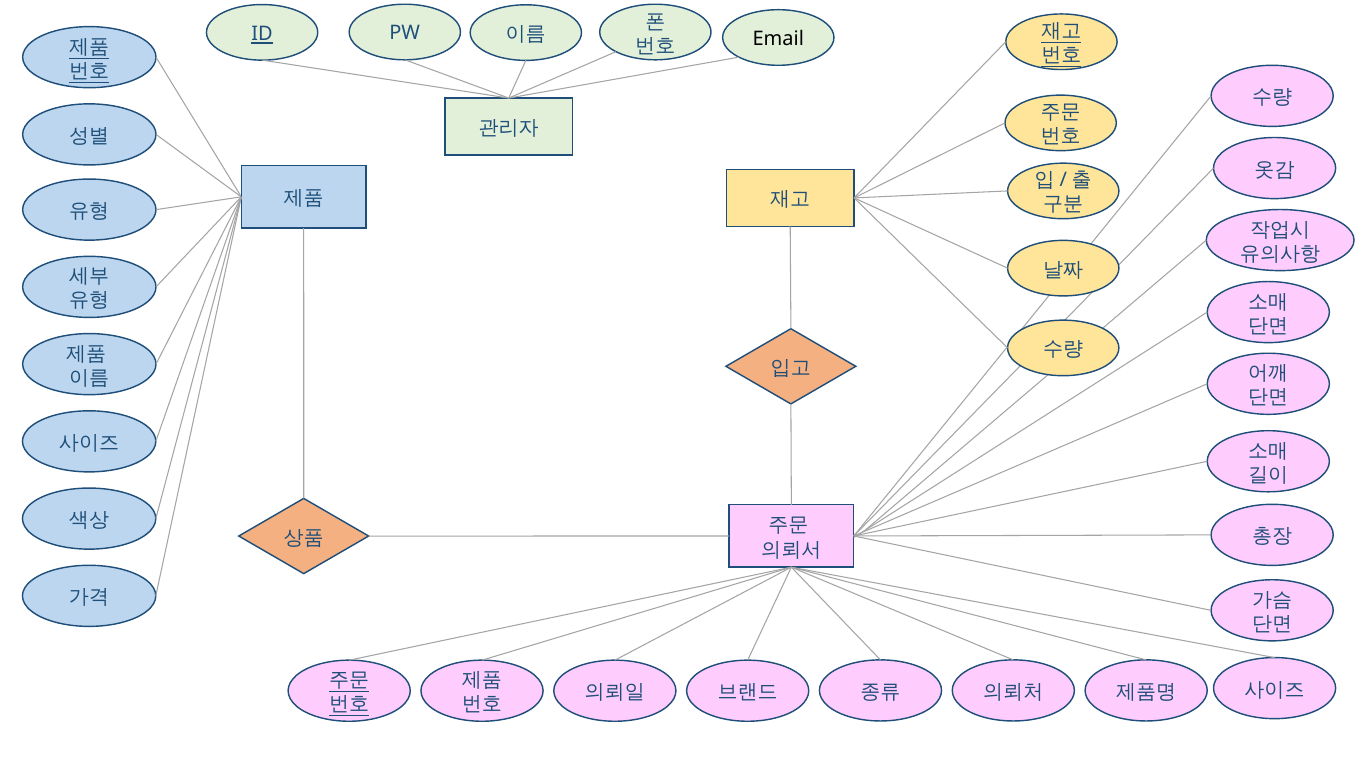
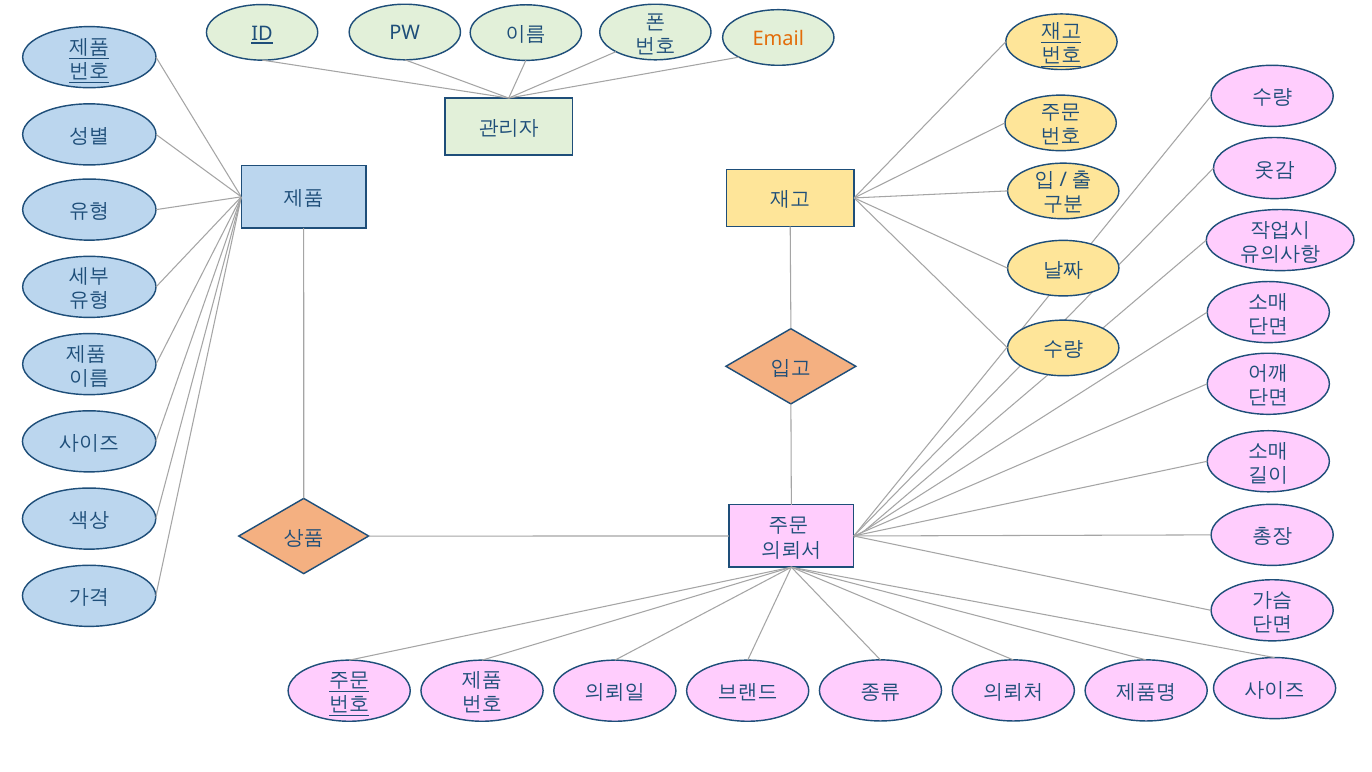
Email colour: black -> orange (778, 39)
